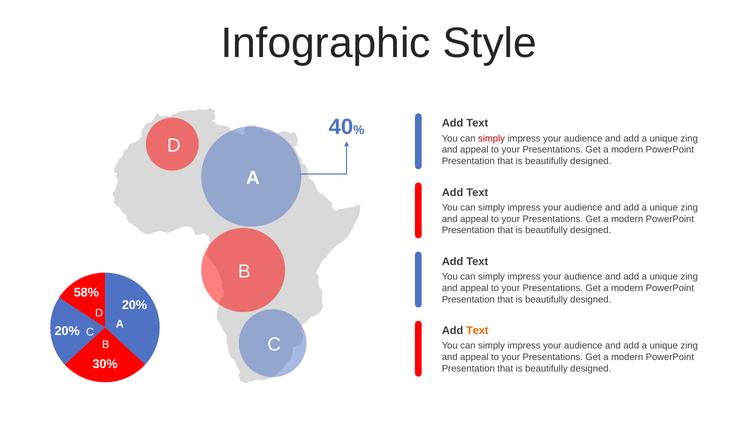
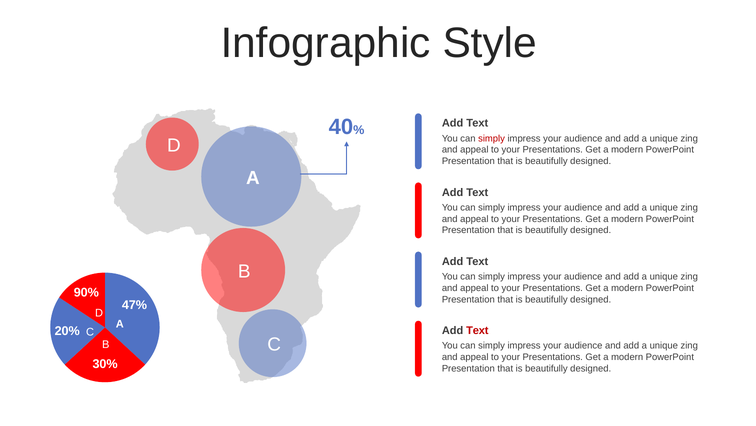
58%: 58% -> 90% (86, 292)
20%: 20% -> 47% (134, 305)
Text colour: orange -> red (477, 330)
